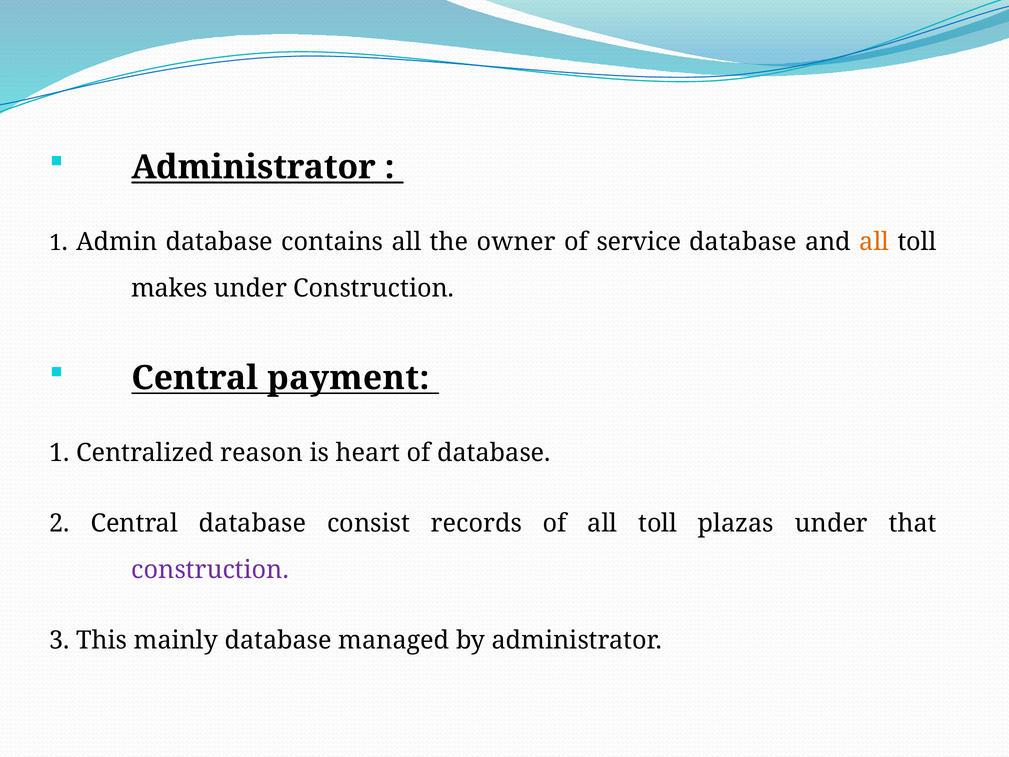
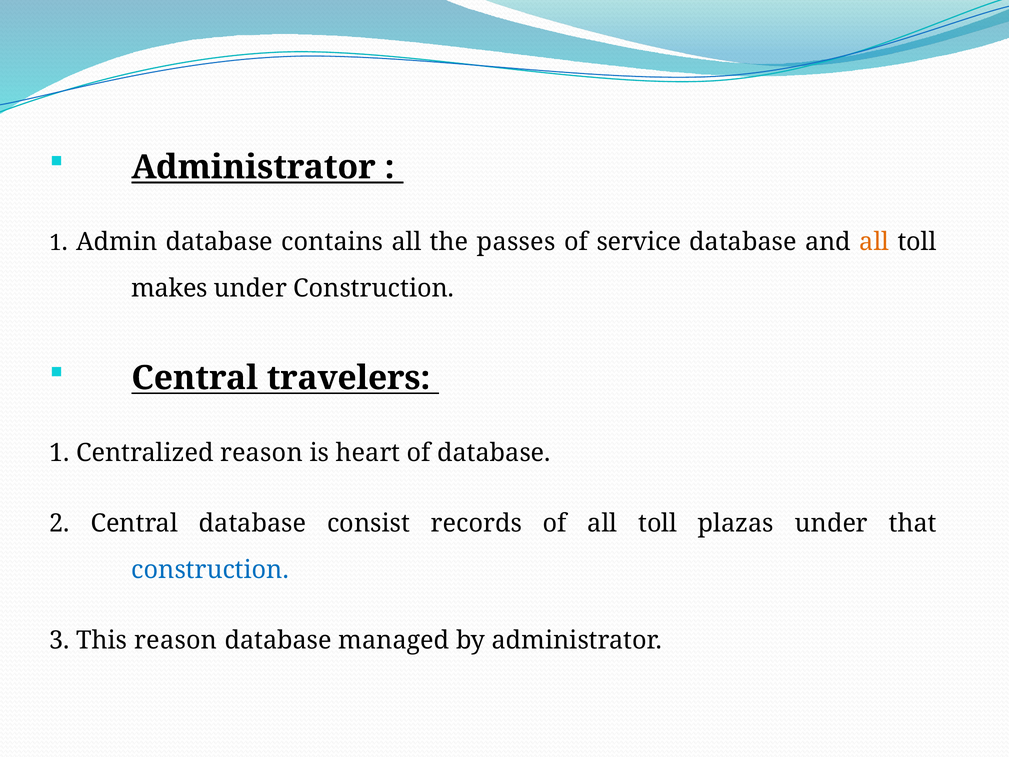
owner: owner -> passes (516, 242)
payment: payment -> travelers (349, 378)
construction colour: purple -> blue (210, 570)
This mainly: mainly -> reason (176, 640)
